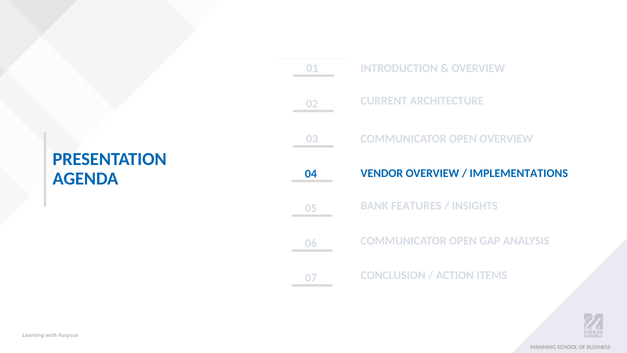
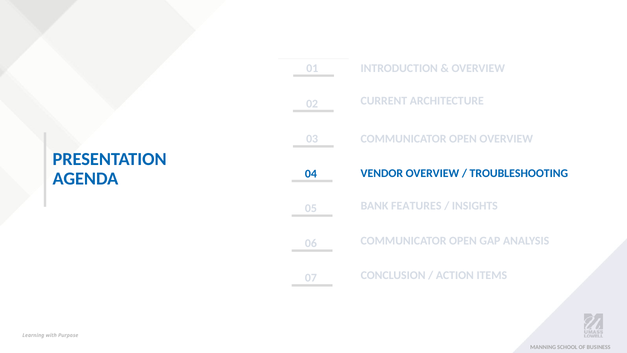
IMPLEMENTATIONS: IMPLEMENTATIONS -> TROUBLESHOOTING (519, 174)
